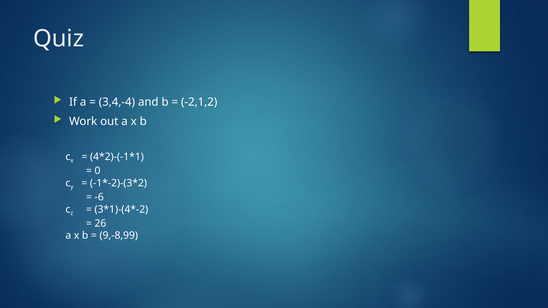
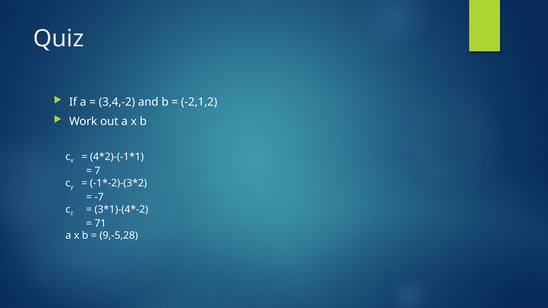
3,4,-4: 3,4,-4 -> 3,4,-2 (117, 102)
0: 0 -> 7 (97, 171)
-6: -6 -> -7 (99, 197)
26: 26 -> 71 (100, 223)
9,-8,99: 9,-8,99 -> 9,-5,28 (119, 236)
